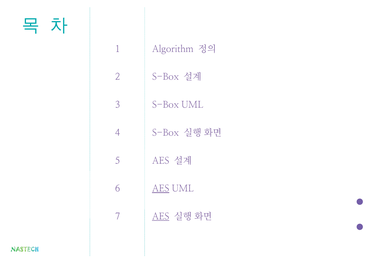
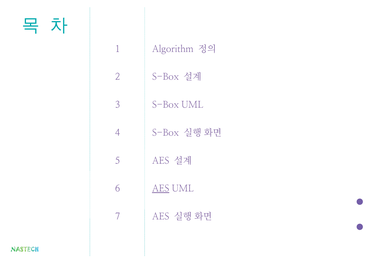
AES underline: present -> none (161, 216)
